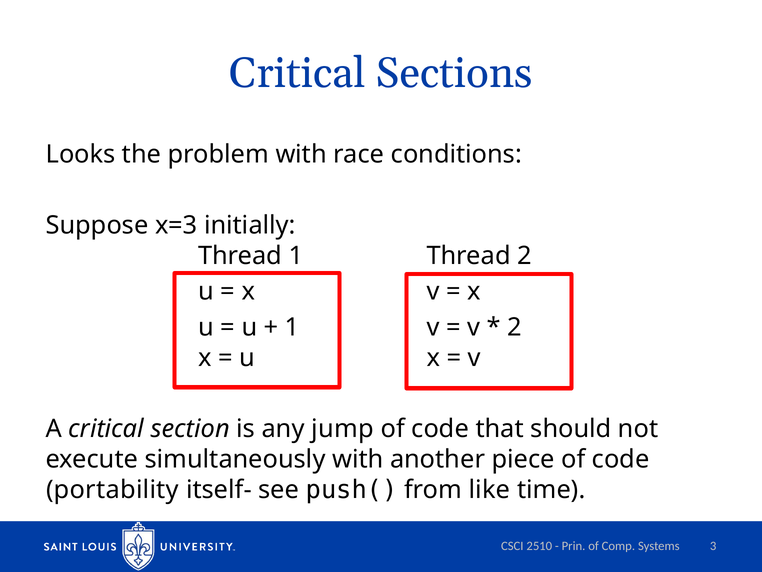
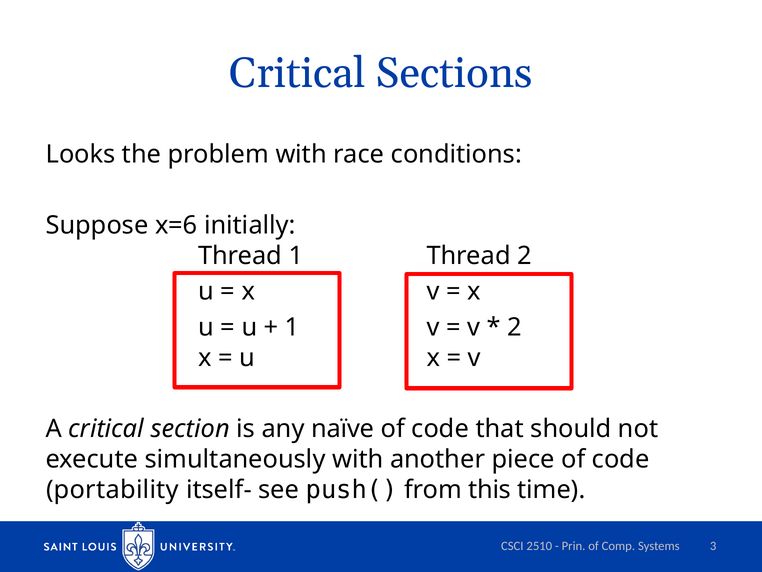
x=3: x=3 -> x=6 (176, 225)
jump: jump -> naïve (343, 428)
like: like -> this (490, 489)
